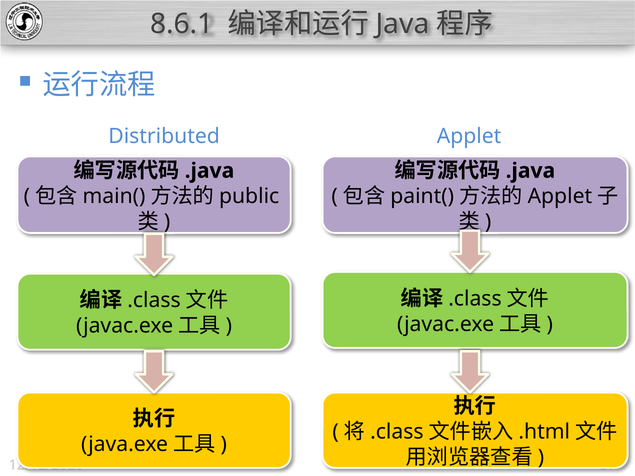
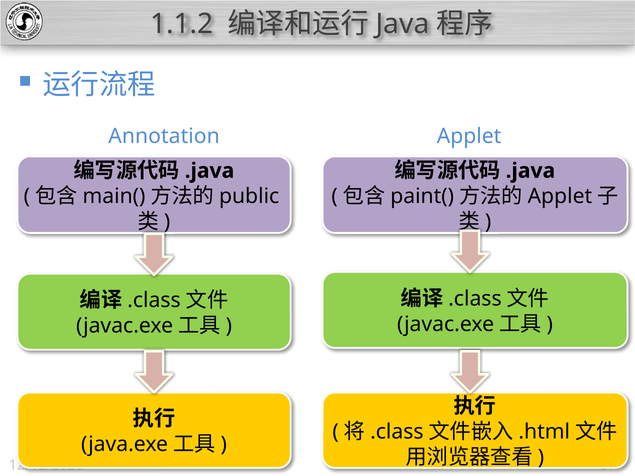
8.6.1: 8.6.1 -> 1.1.2 (182, 24)
Distributed: Distributed -> Annotation (164, 136)
